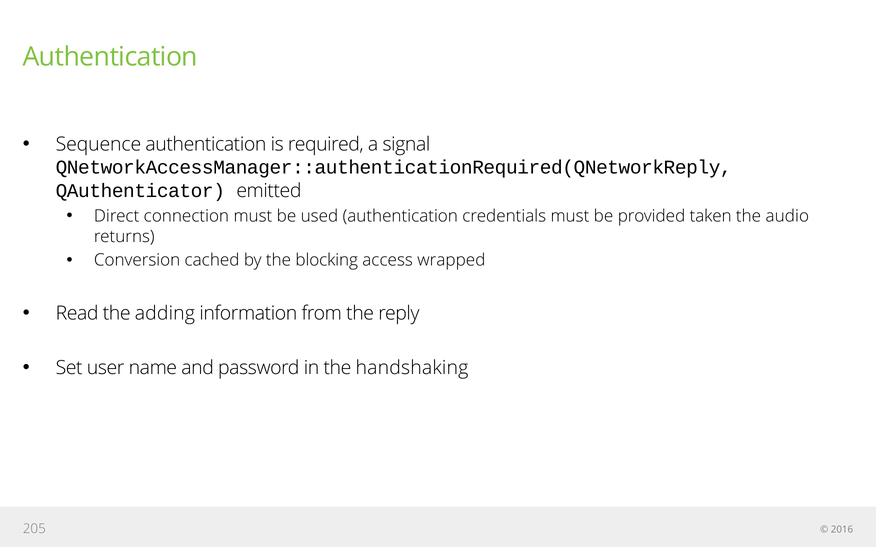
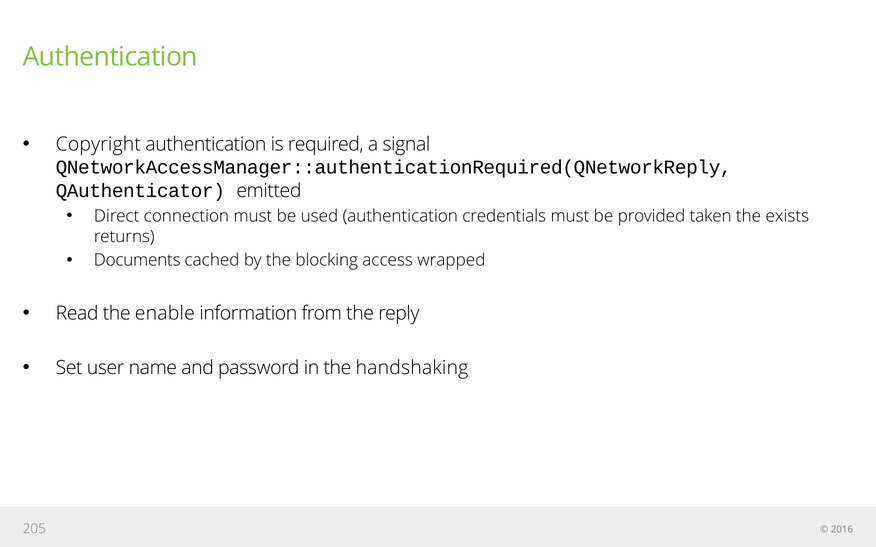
Sequence: Sequence -> Copyright (98, 144)
audio: audio -> exists (787, 216)
Conversion: Conversion -> Documents (137, 261)
adding: adding -> enable (165, 314)
